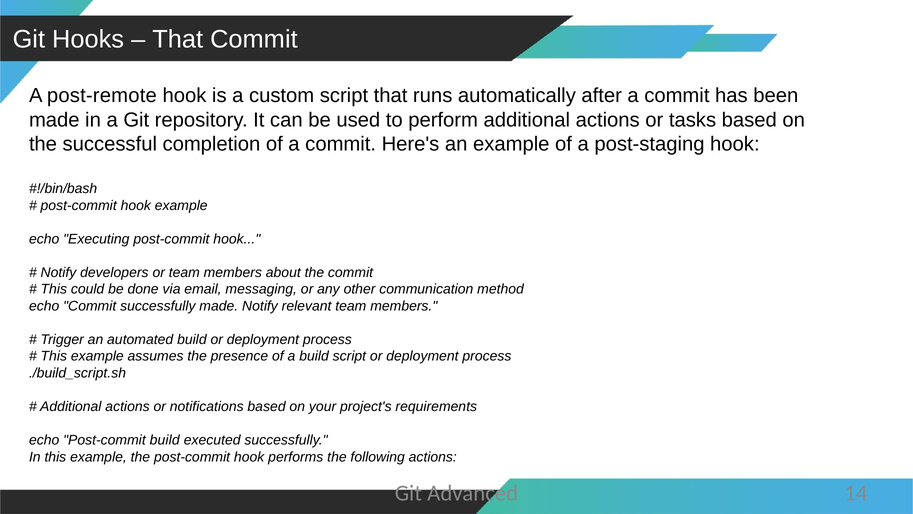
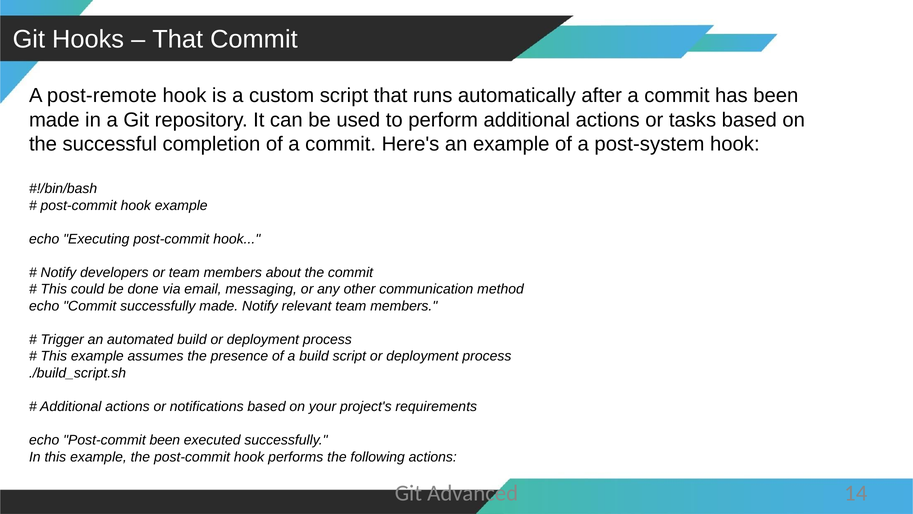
post-staging: post-staging -> post-system (649, 144)
Post-commit build: build -> been (165, 440)
